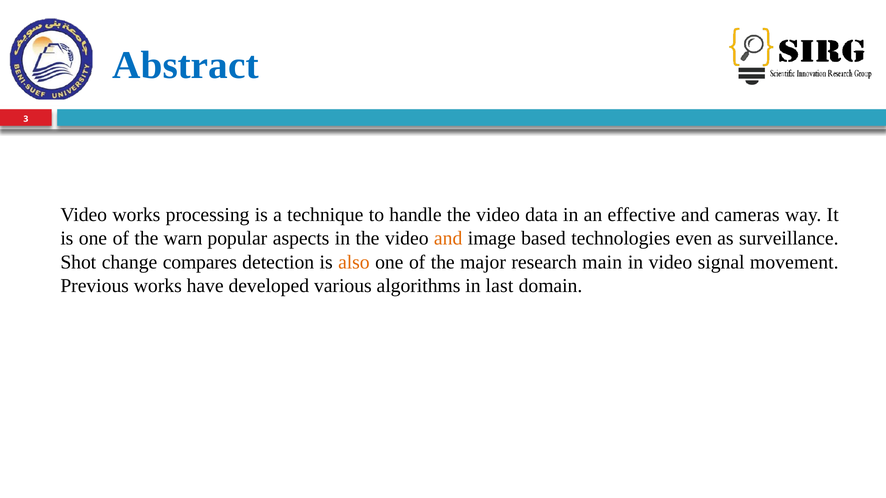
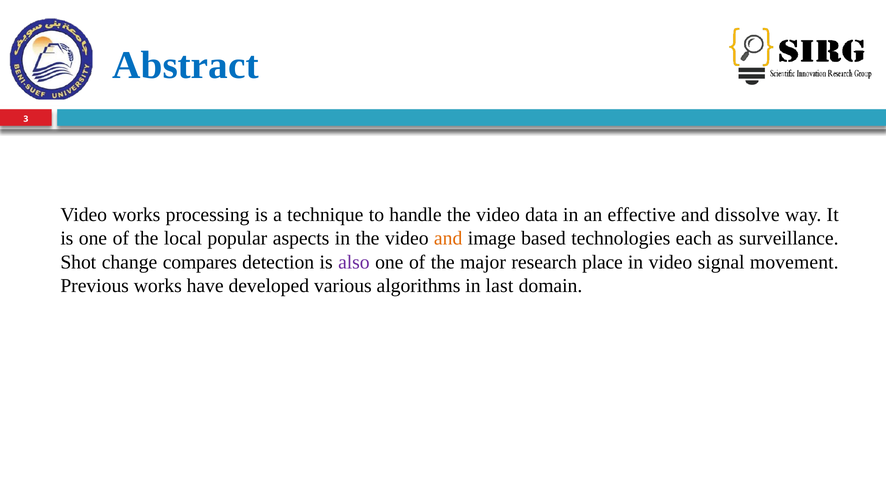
cameras: cameras -> dissolve (747, 215)
warn: warn -> local (183, 239)
even: even -> each (694, 239)
also colour: orange -> purple (354, 262)
main: main -> place (602, 262)
